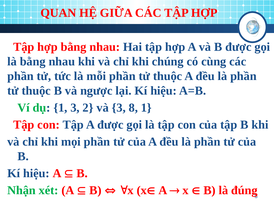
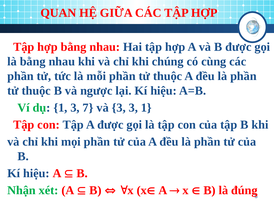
2: 2 -> 7 (88, 108)
3 8: 8 -> 3 (133, 108)
